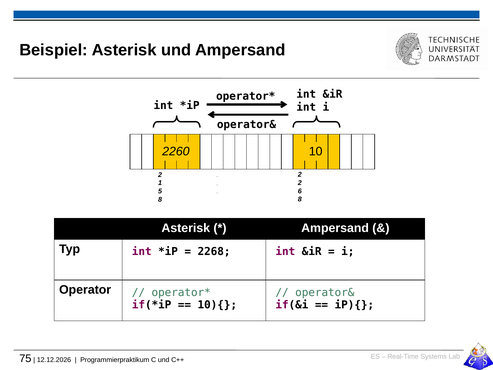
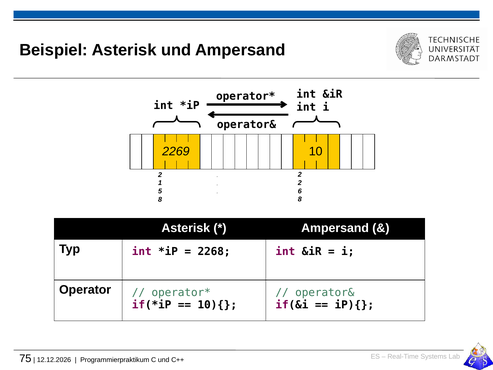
2260: 2260 -> 2269 (176, 151)
